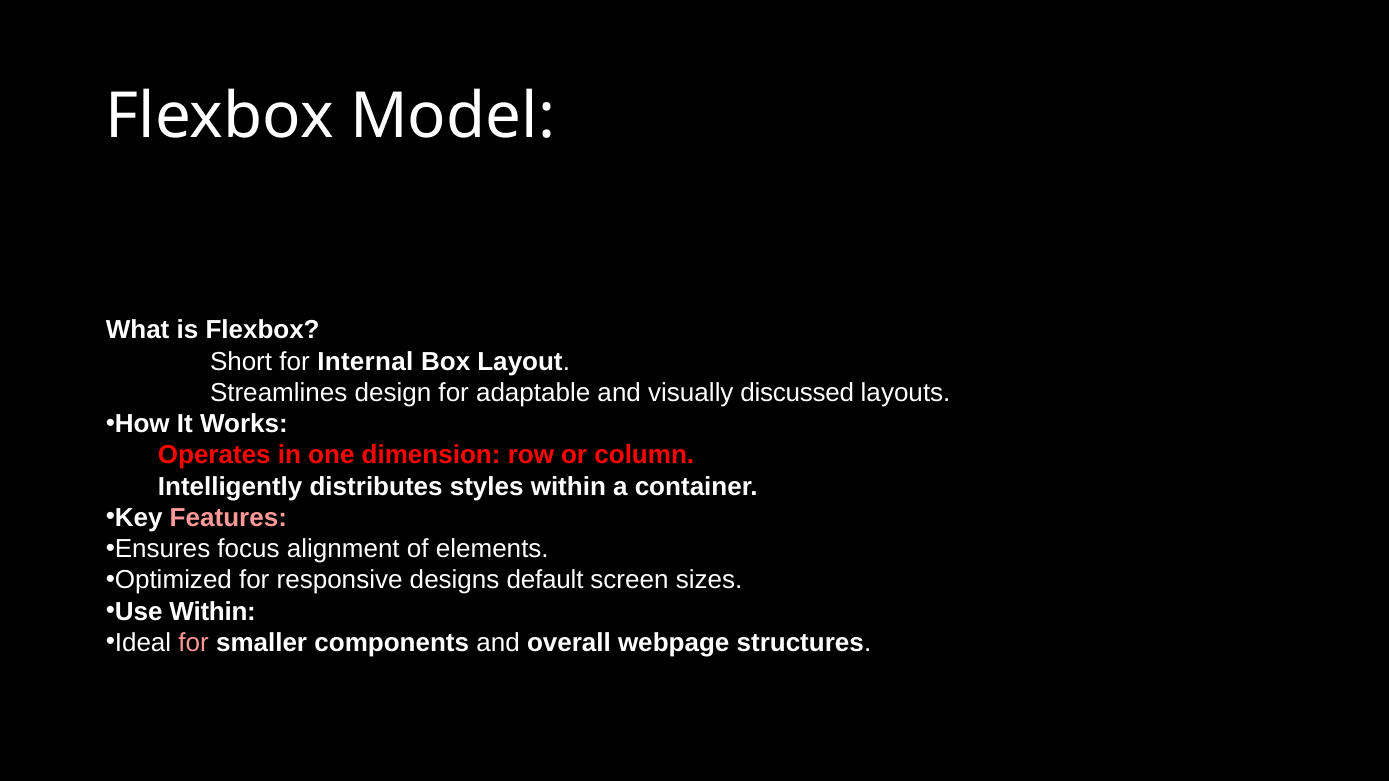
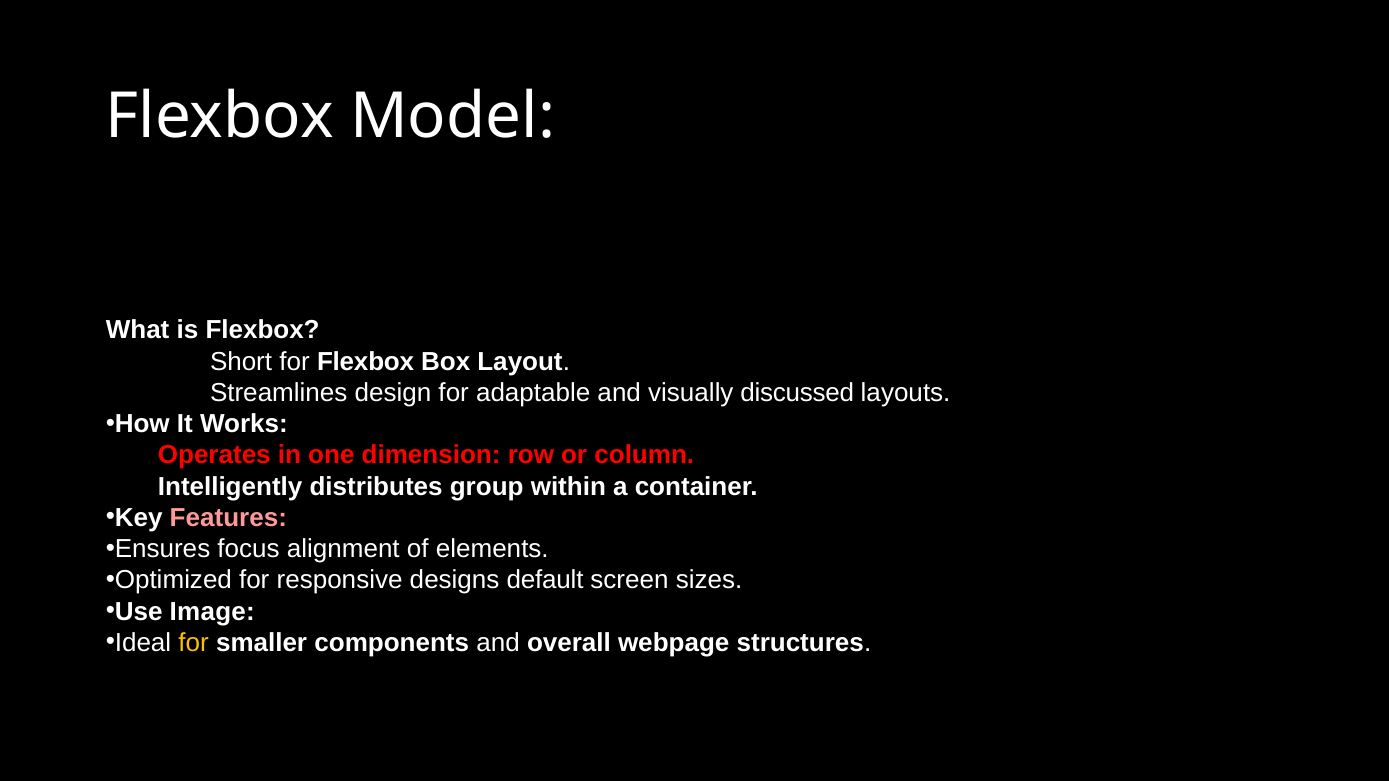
for Internal: Internal -> Flexbox (366, 362)
styles: styles -> group (487, 487)
Use Within: Within -> Image (212, 612)
for colour: pink -> yellow (194, 643)
